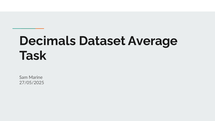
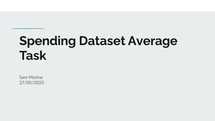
Decimals: Decimals -> Spending (48, 41)
